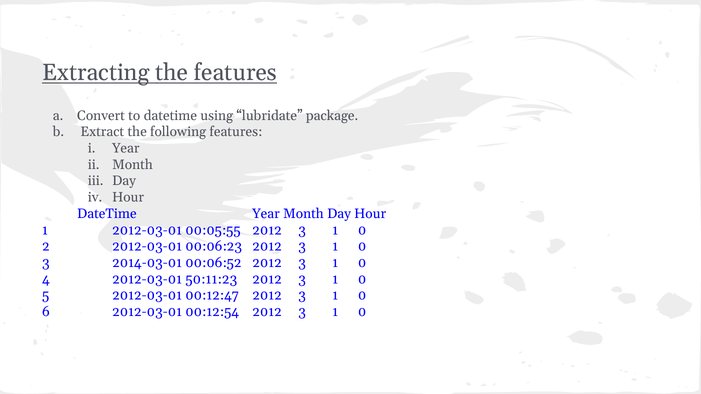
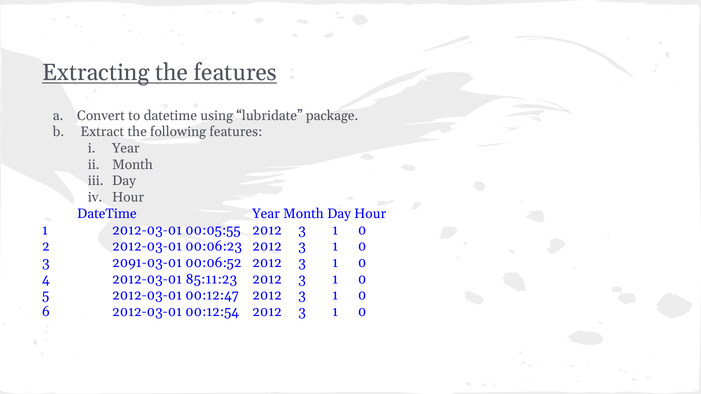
2014-03-01: 2014-03-01 -> 2091-03-01 (147, 263)
50:11:23: 50:11:23 -> 85:11:23 (211, 279)
